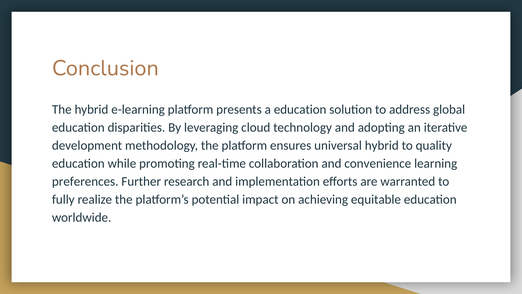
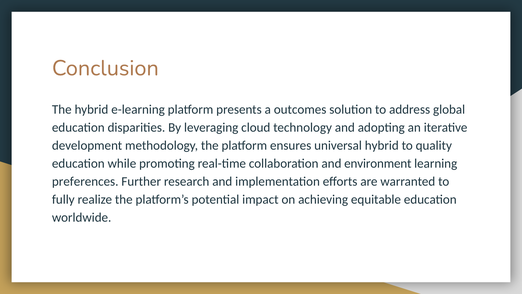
a education: education -> outcomes (300, 109)
convenience: convenience -> environment (378, 163)
